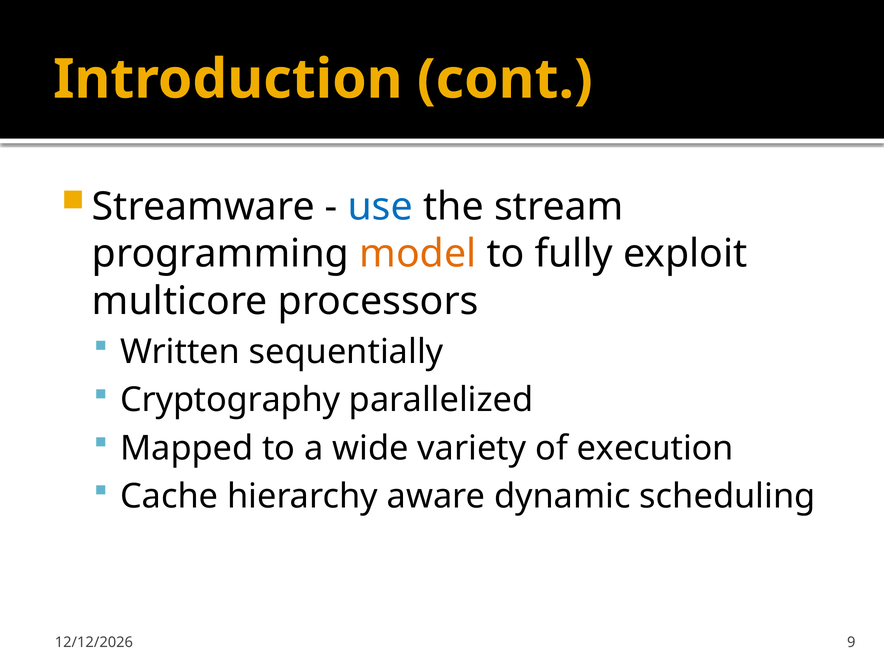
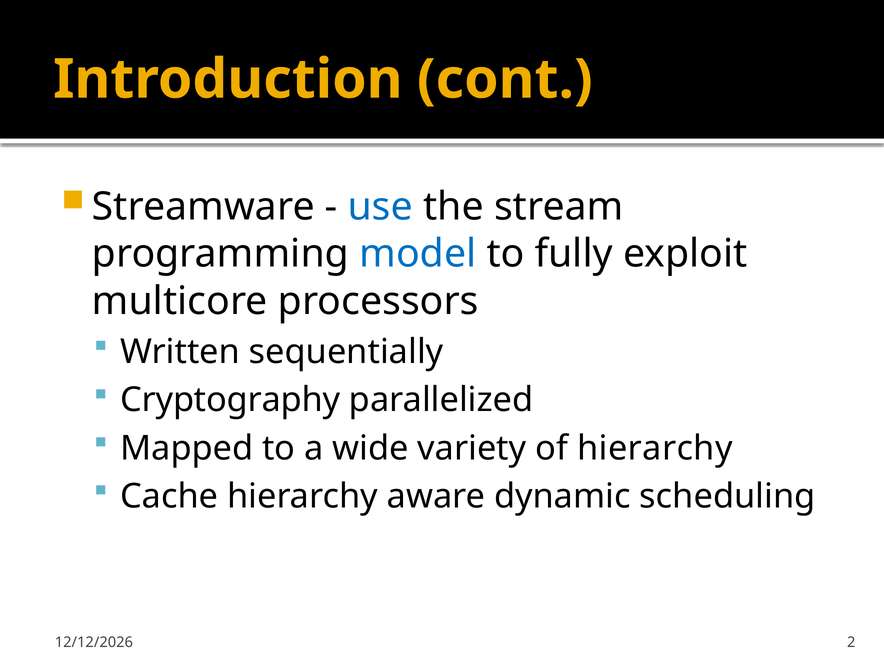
model colour: orange -> blue (418, 254)
of execution: execution -> hierarchy (655, 448)
9: 9 -> 2 (851, 642)
